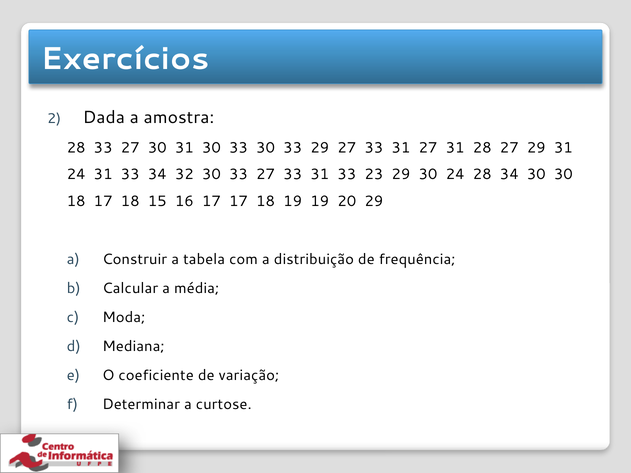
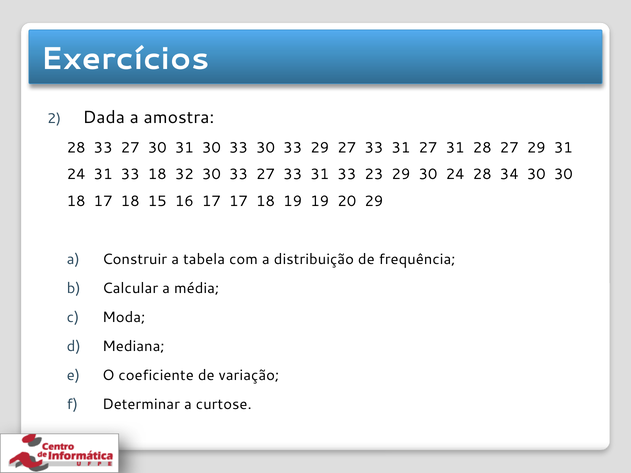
33 34: 34 -> 18 (157, 175)
